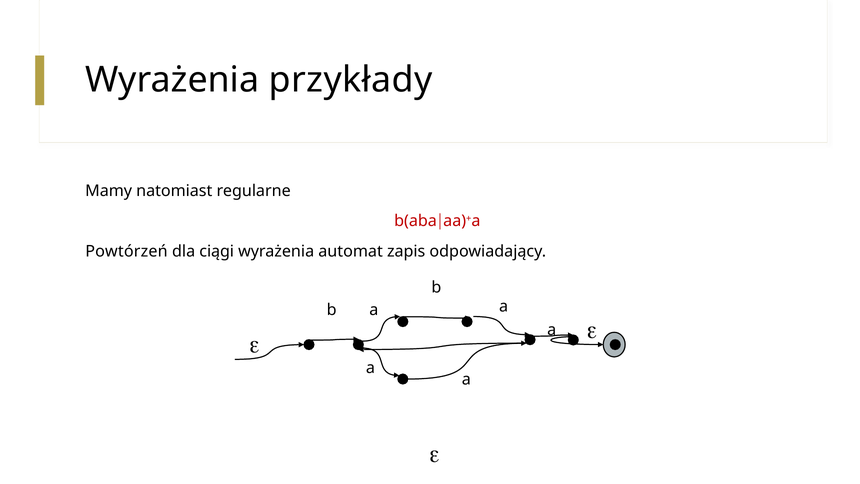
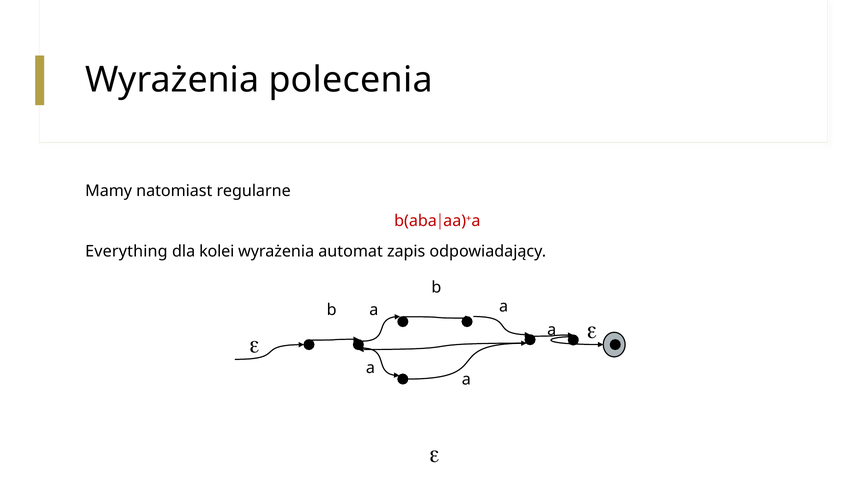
przykłady: przykłady -> polecenia (351, 80)
Powtórzeń: Powtórzeń -> Everything (126, 251)
ciągi: ciągi -> kolei (217, 251)
